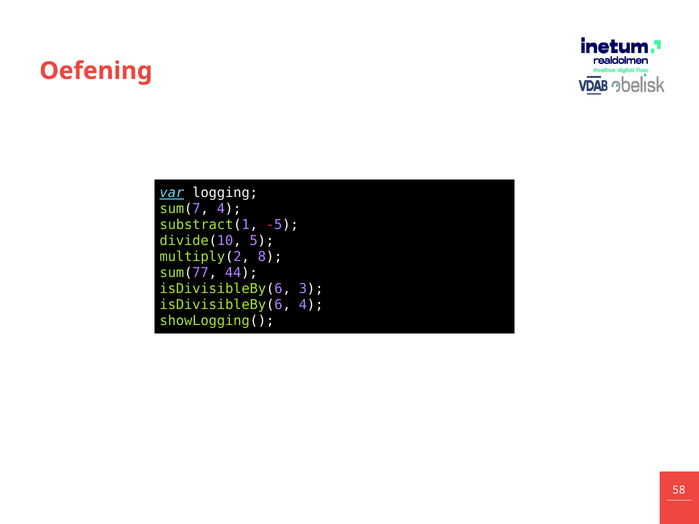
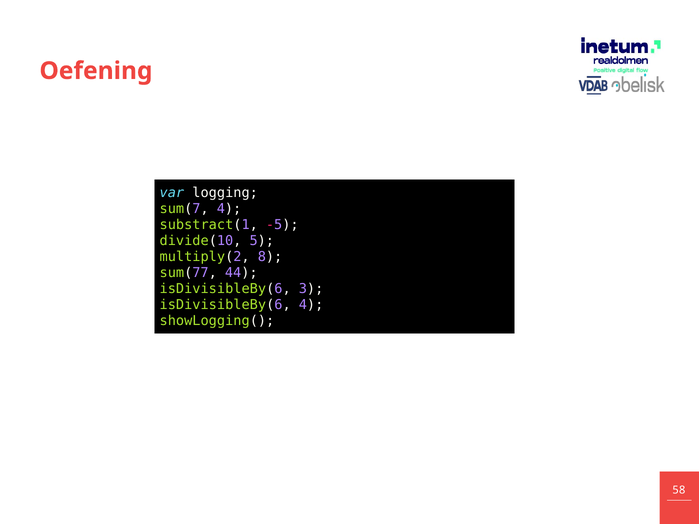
var underline: present -> none (172, 193)
